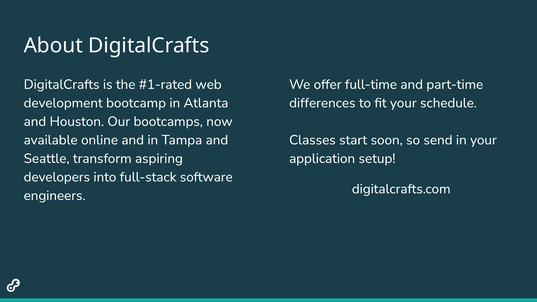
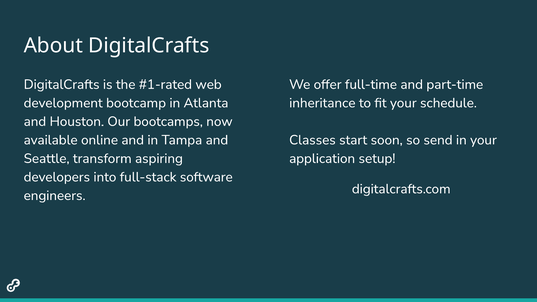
differences: differences -> inheritance (322, 103)
